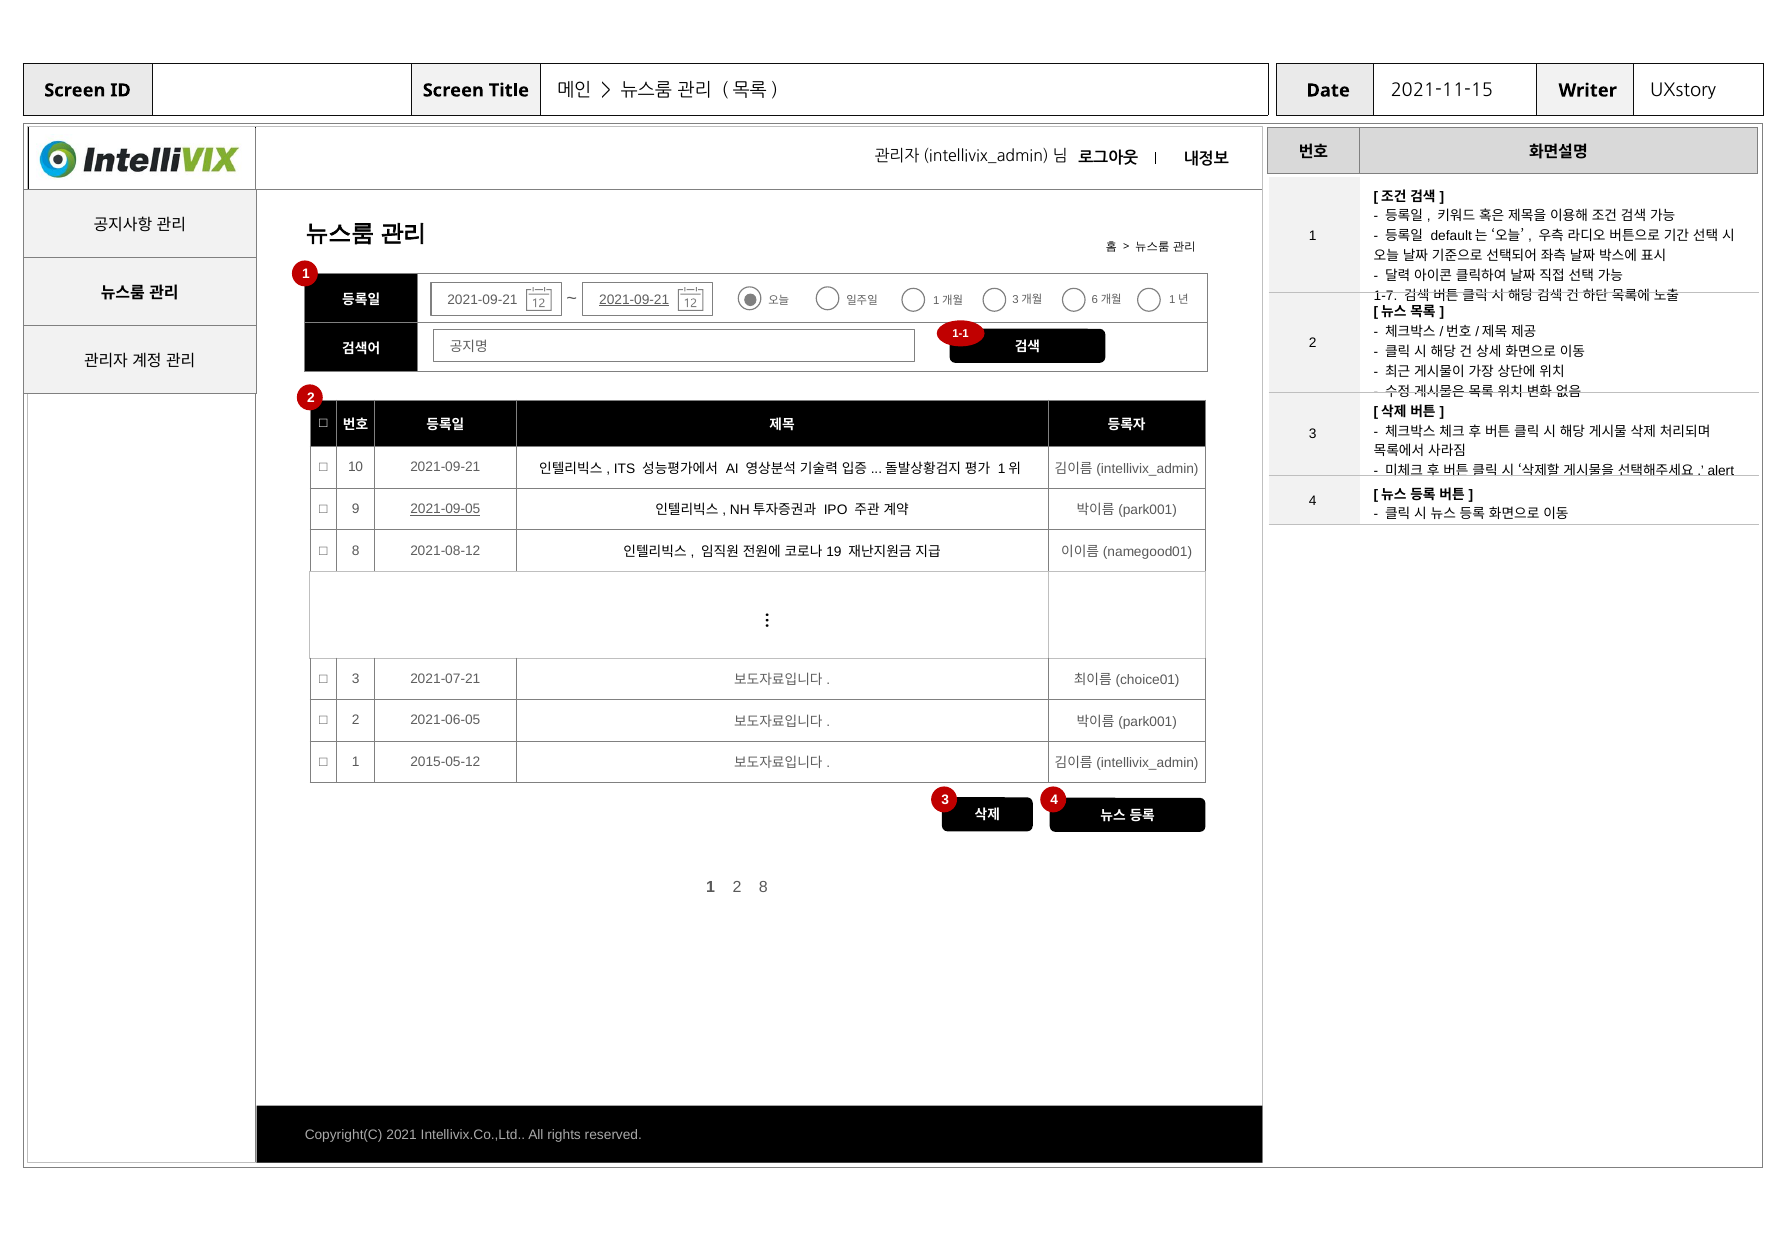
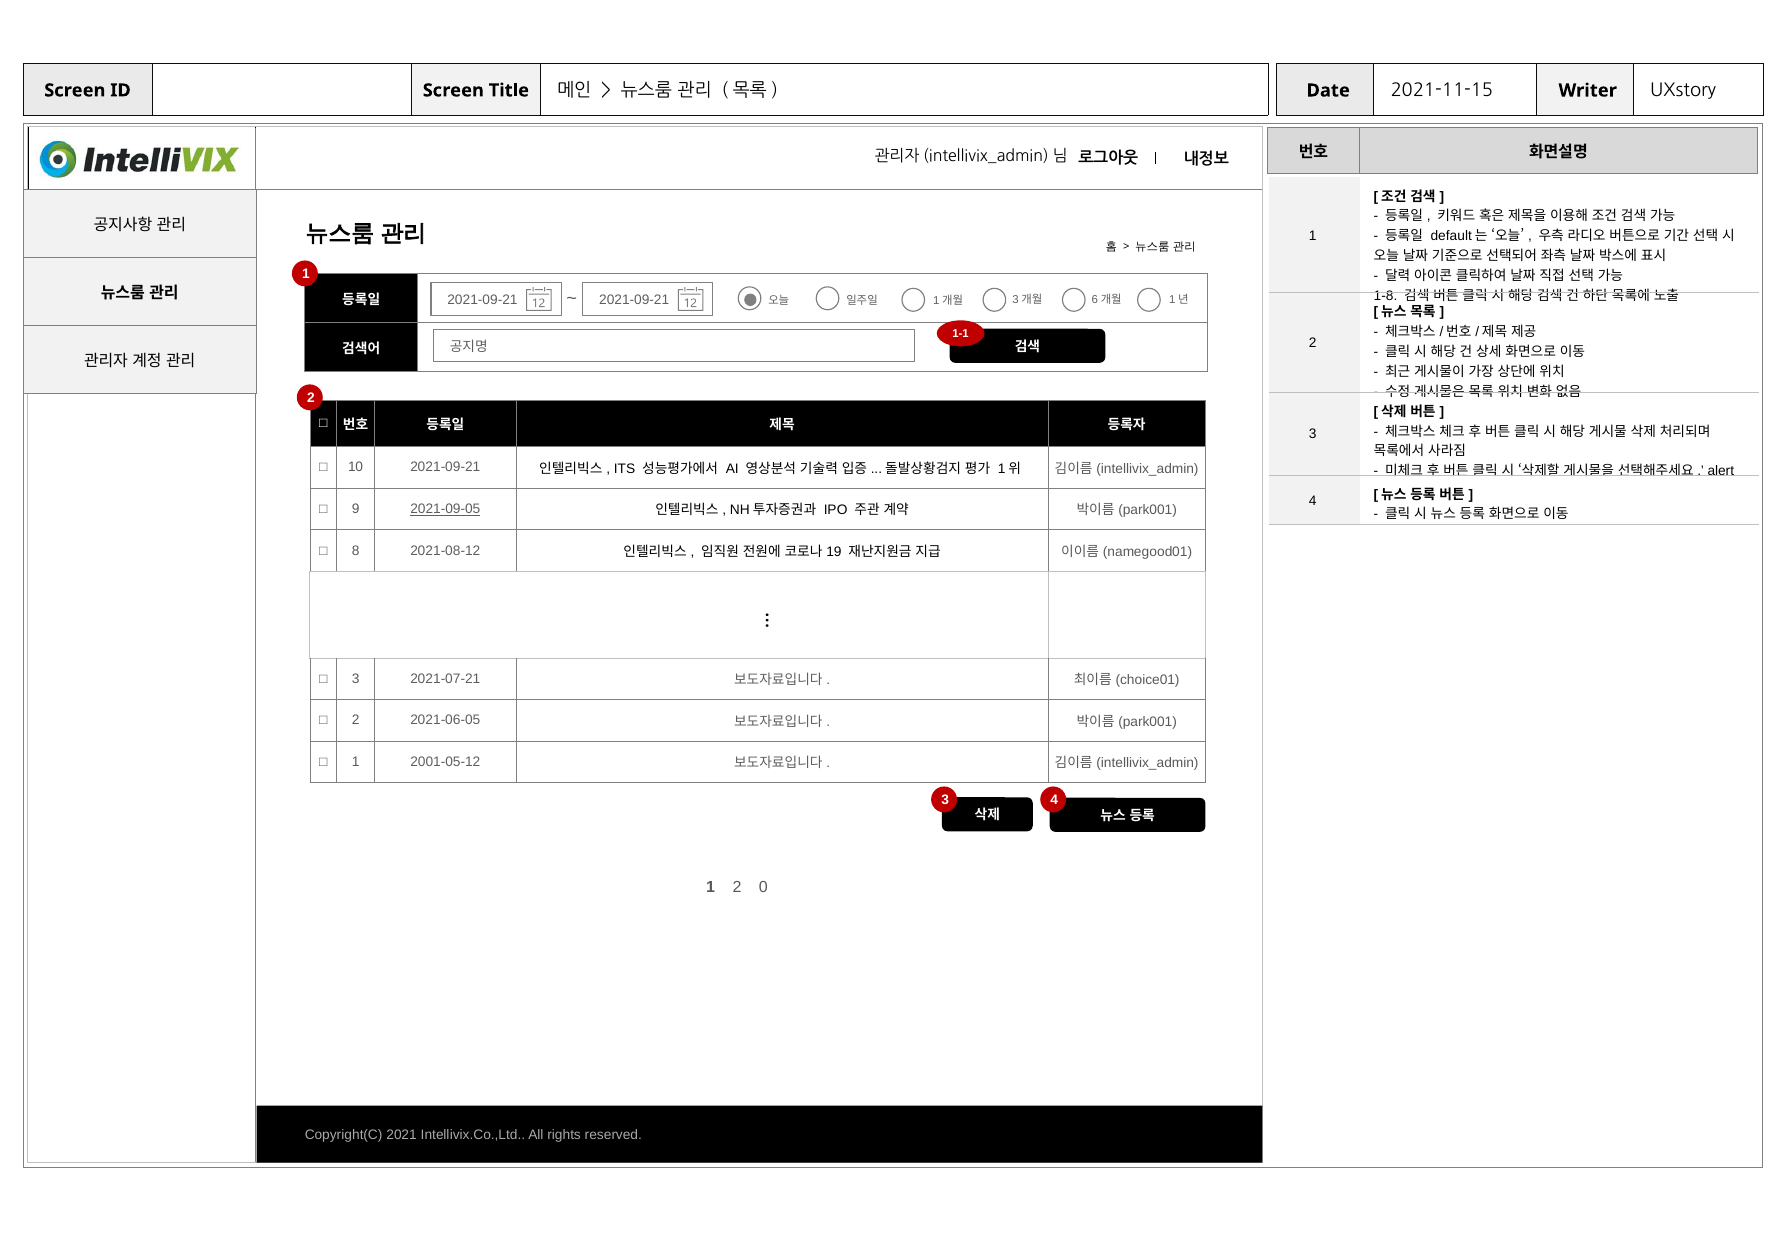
1-7: 1-7 -> 1-8 (1386, 295)
2021-09-21 underline: present -> none (634, 300)
2015-05-12: 2015-05-12 -> 2001-05-12 (445, 762)
2 8: 8 -> 0 (763, 887)
